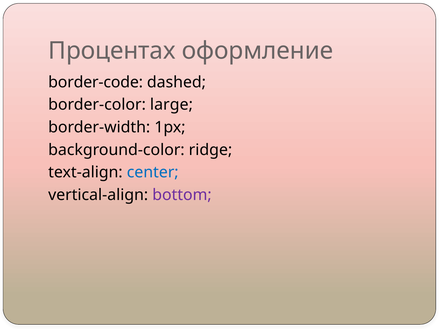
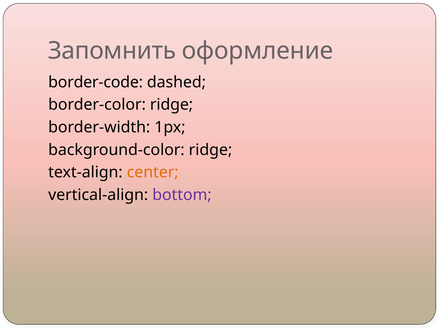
Процентах: Процентах -> Запомнить (112, 51)
border-color large: large -> ridge (172, 105)
center colour: blue -> orange (153, 173)
